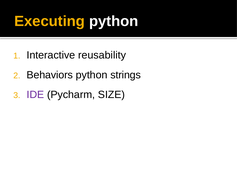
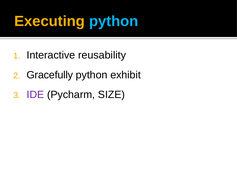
python colour: white -> light blue (114, 21)
Behaviors: Behaviors -> Gracefully (50, 75)
strings: strings -> exhibit (126, 75)
